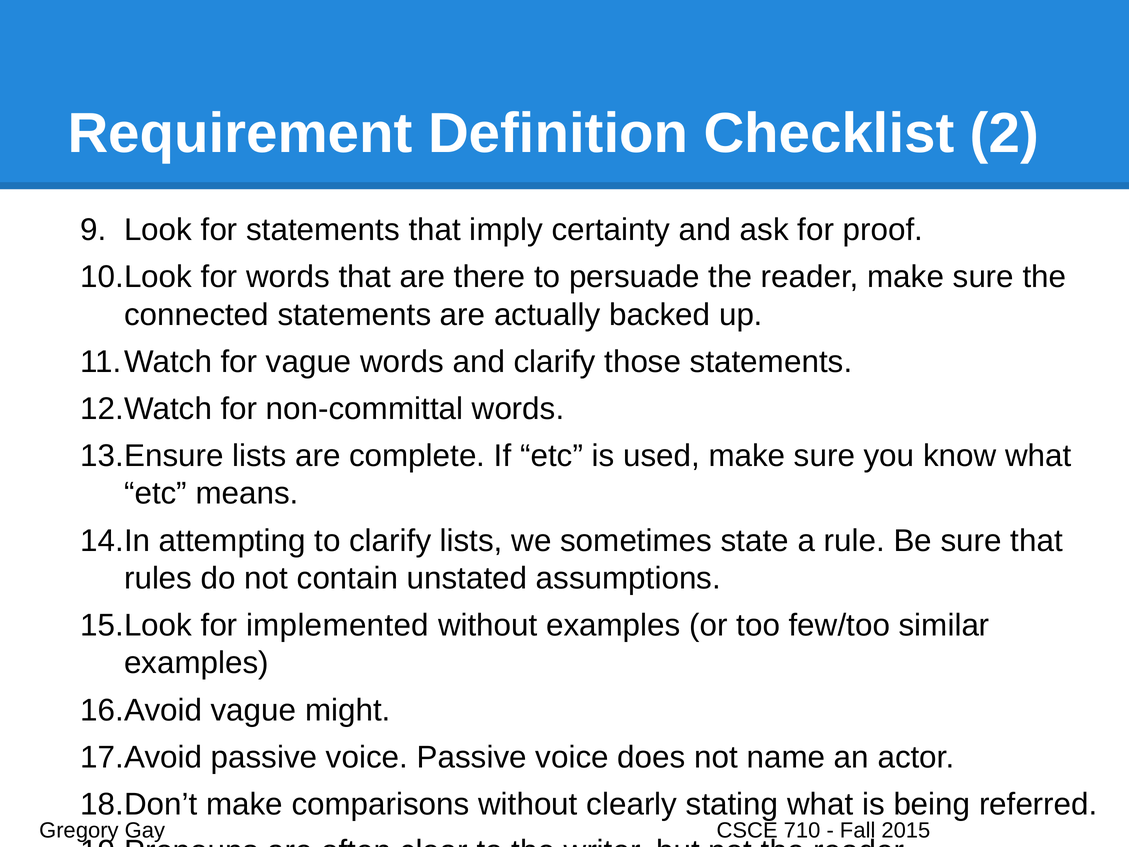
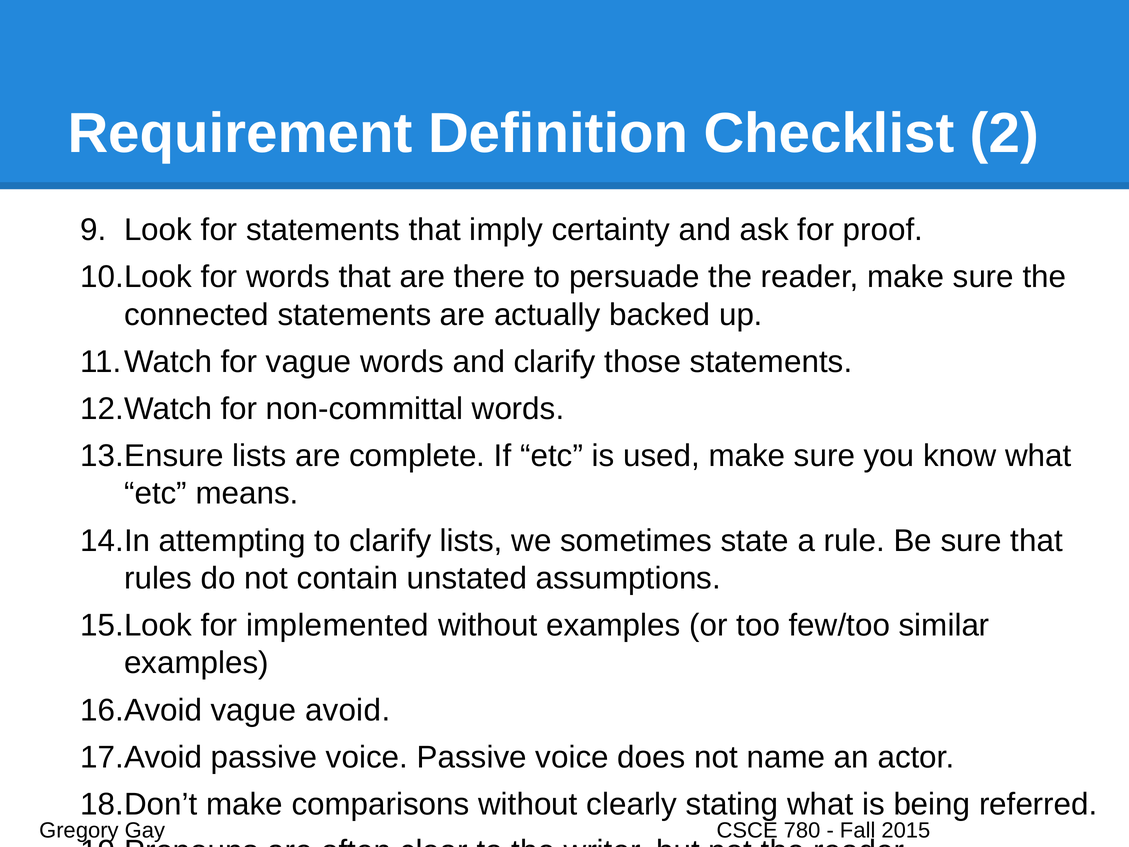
might: might -> avoid (348, 710)
710: 710 -> 780 (802, 830)
